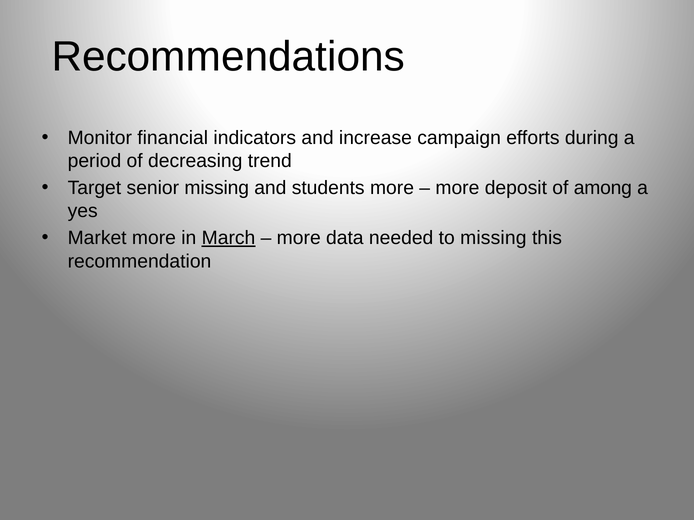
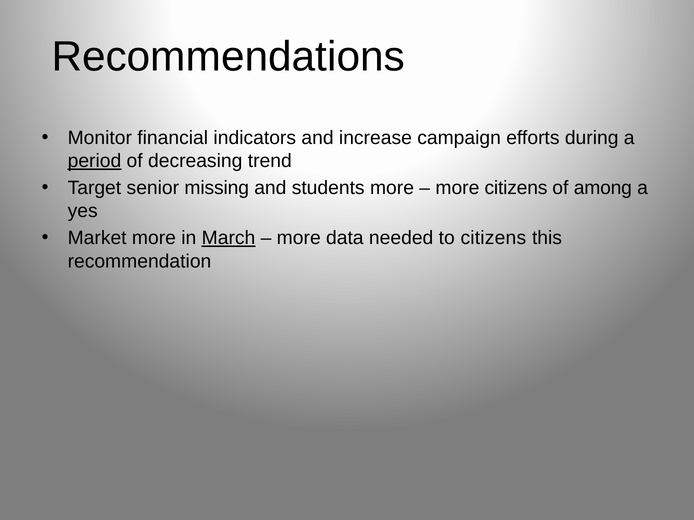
period underline: none -> present (94, 161)
more deposit: deposit -> citizens (516, 188)
to missing: missing -> citizens (493, 238)
